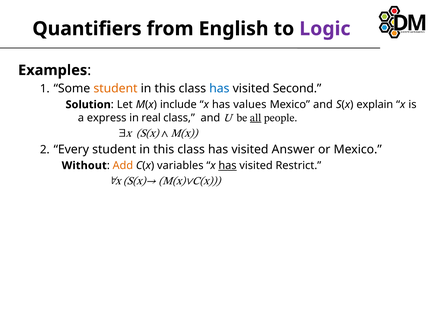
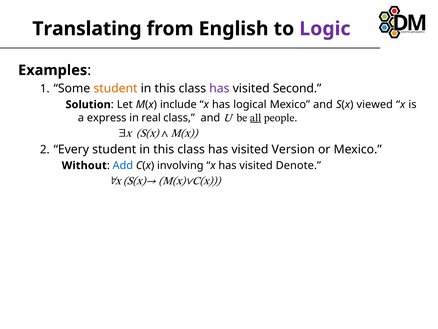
Quantifiers: Quantifiers -> Translating (87, 29)
has colour: blue -> purple (219, 88)
values: values -> logical (250, 104)
explain: explain -> viewed (375, 104)
Answer: Answer -> Version (293, 149)
Add colour: orange -> blue (123, 165)
variables: variables -> involving (180, 165)
has underline: present -> none (228, 165)
Restrict: Restrict -> Denote (298, 165)
